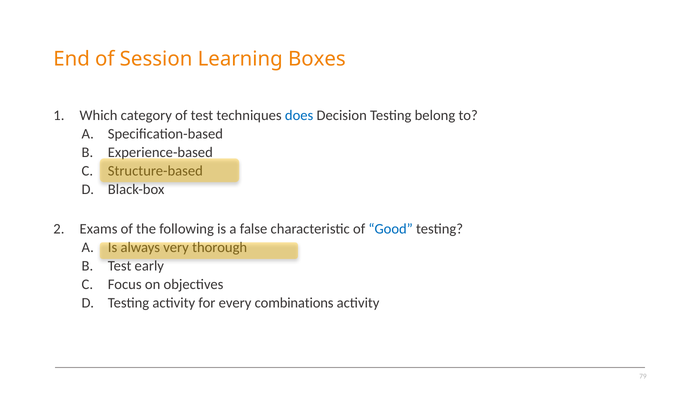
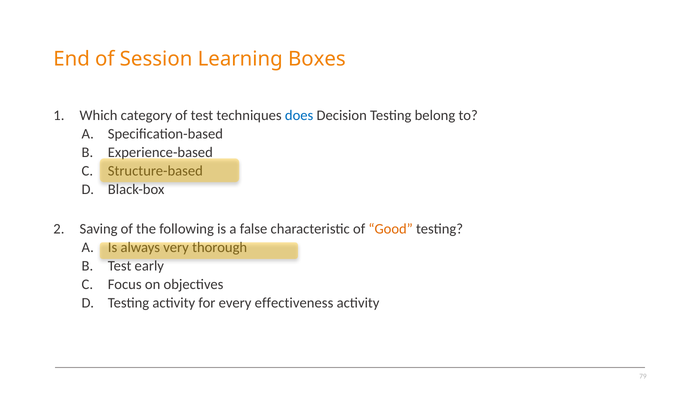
Exams: Exams -> Saving (99, 229)
Good colour: blue -> orange (391, 229)
combinations: combinations -> effectiveness (294, 303)
